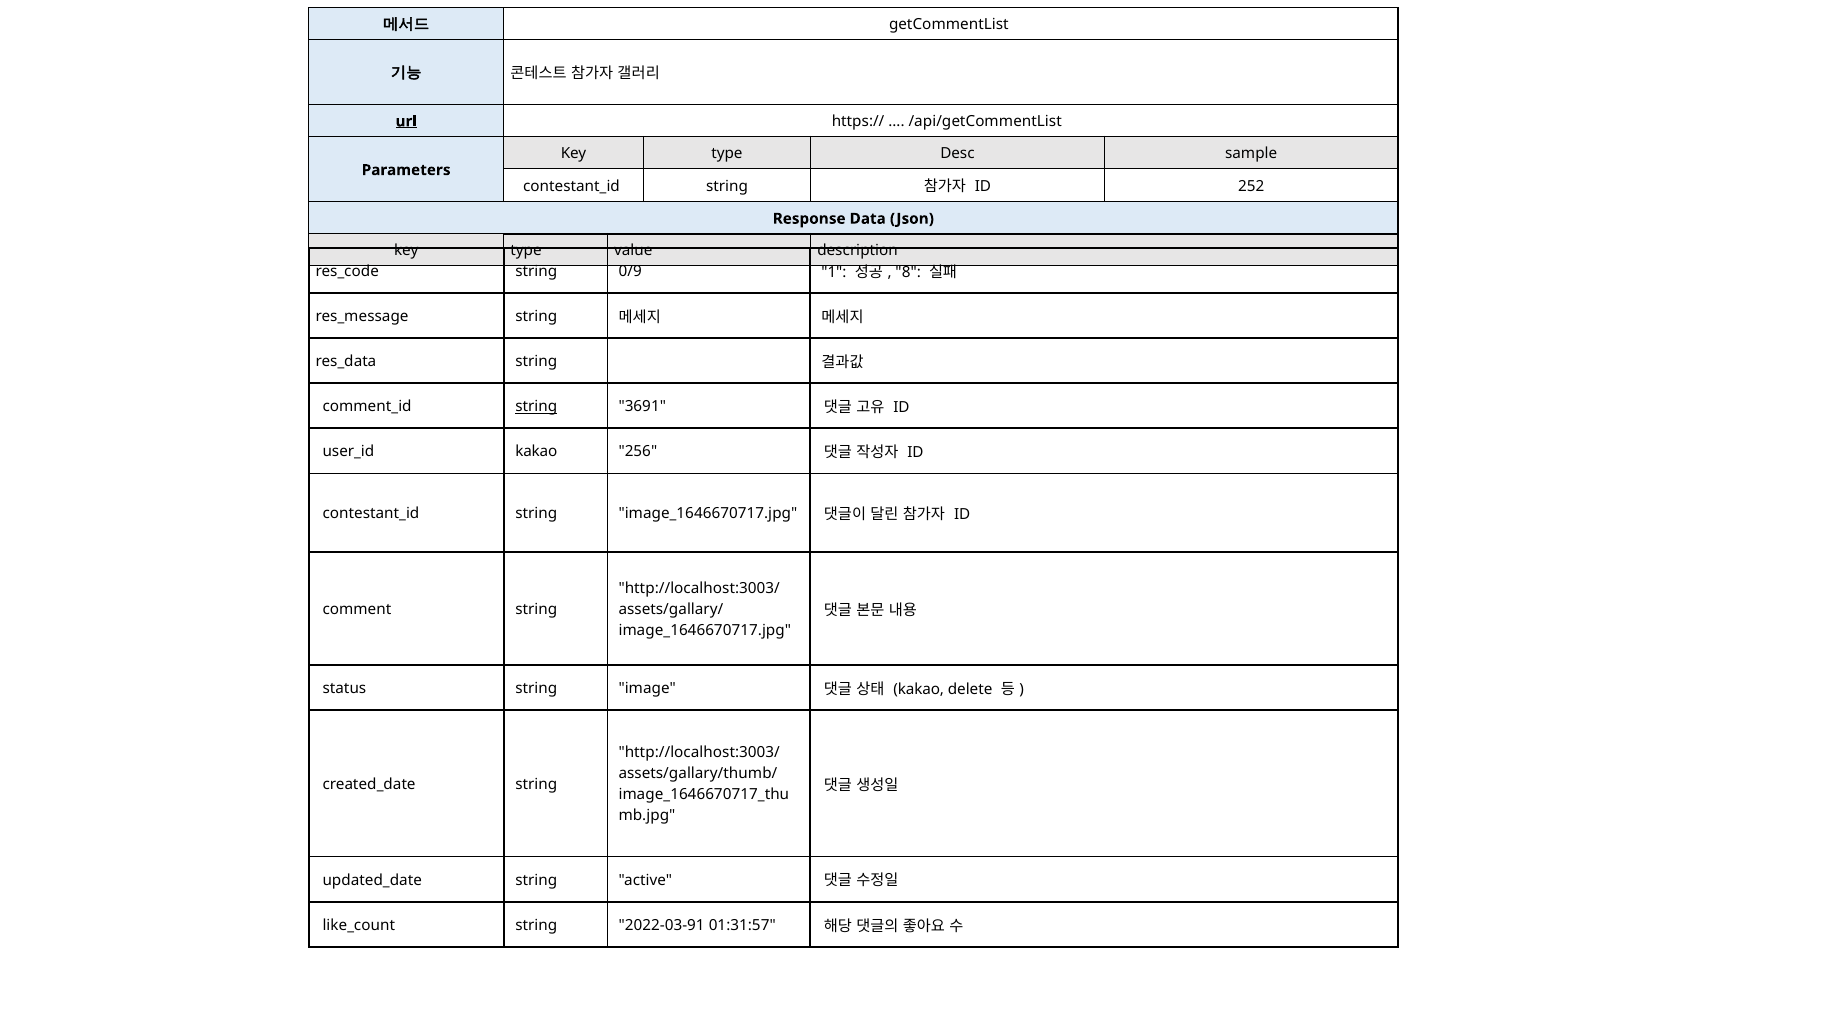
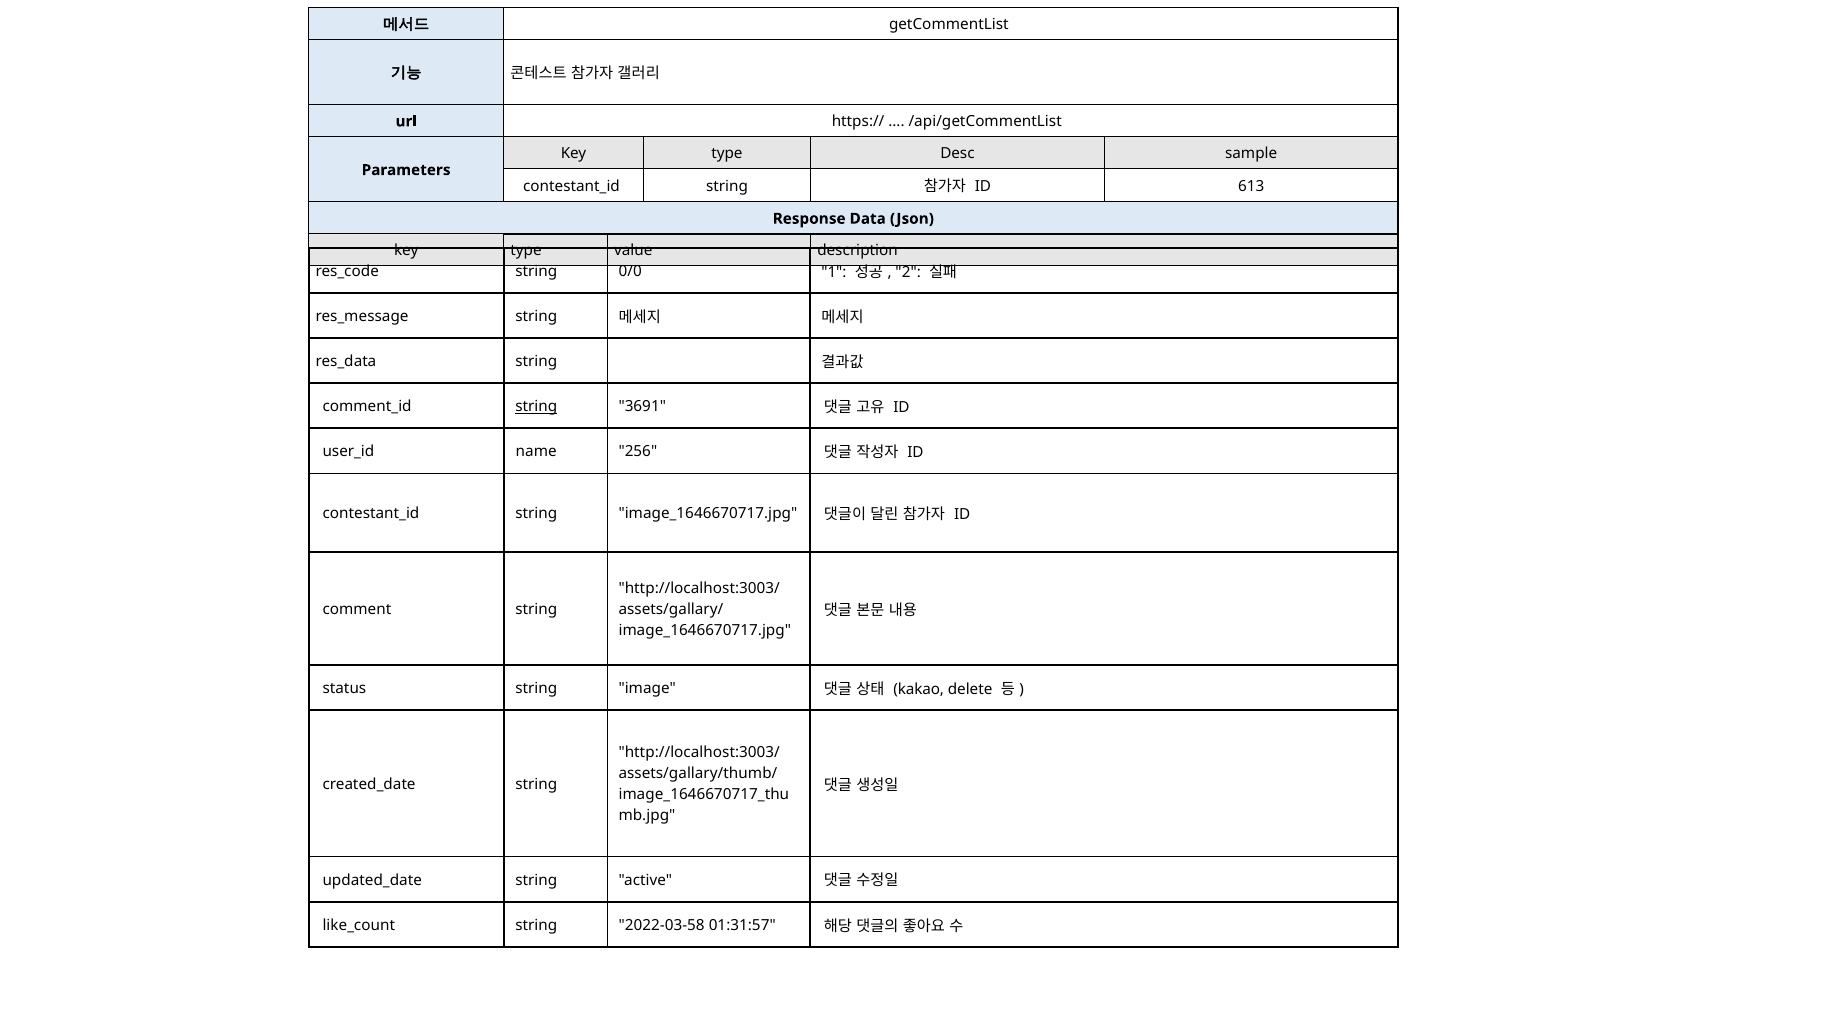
url underline: present -> none (406, 121)
252: 252 -> 613 (1251, 186)
0/9: 0/9 -> 0/0 (630, 271)
8: 8 -> 2 (908, 272)
kakao: kakao -> name (536, 452)
2022-03-91: 2022-03-91 -> 2022-03-58 (662, 925)
